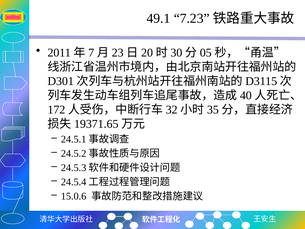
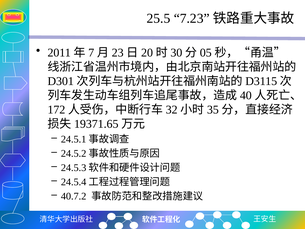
49.1: 49.1 -> 25.5 (159, 18)
15.0.6: 15.0.6 -> 40.7.2 (74, 196)
